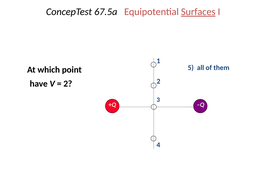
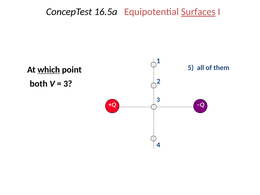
67.5a: 67.5a -> 16.5a (106, 12)
which underline: none -> present (49, 70)
have: have -> both (39, 84)
2: 2 -> 3 (68, 84)
